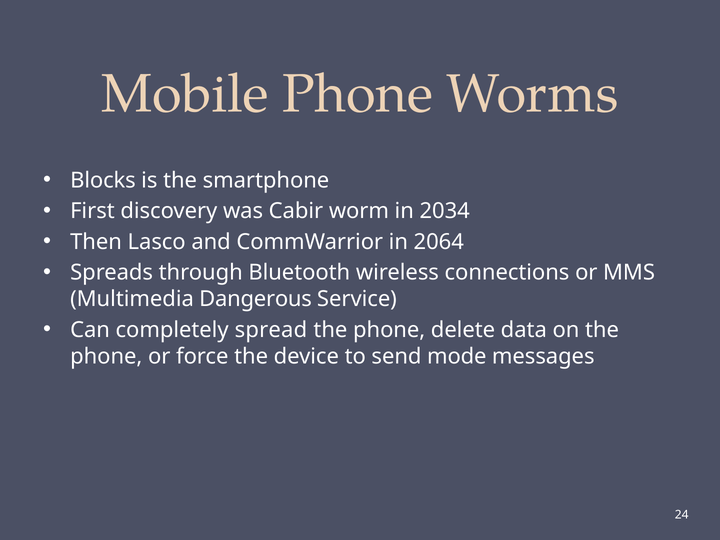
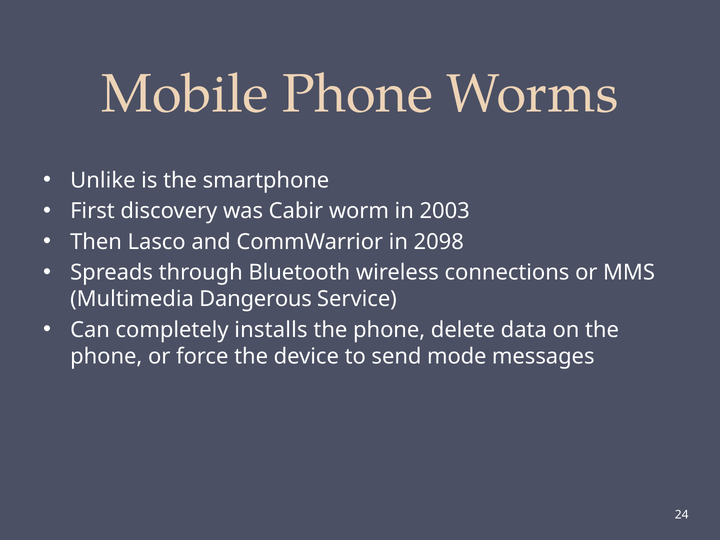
Blocks: Blocks -> Unlike (103, 180)
2034: 2034 -> 2003 (445, 211)
2064: 2064 -> 2098 (439, 242)
spread: spread -> installs (271, 330)
